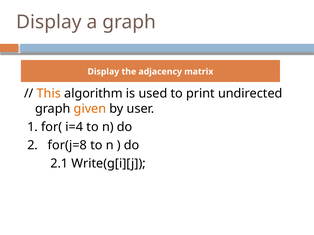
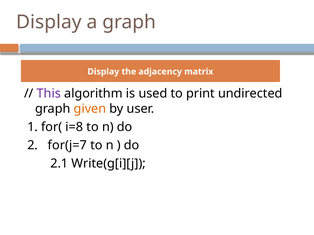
This colour: orange -> purple (49, 94)
i=4: i=4 -> i=8 (74, 127)
for(j=8: for(j=8 -> for(j=7 (67, 145)
